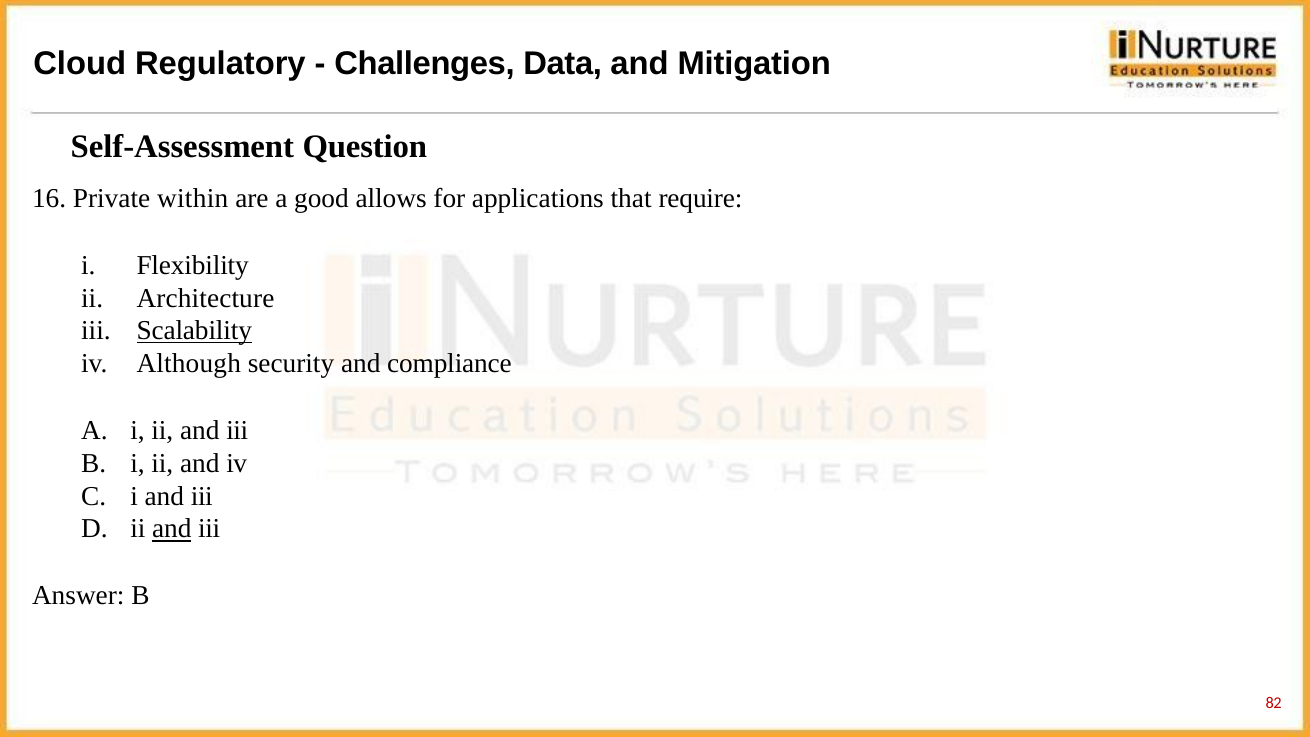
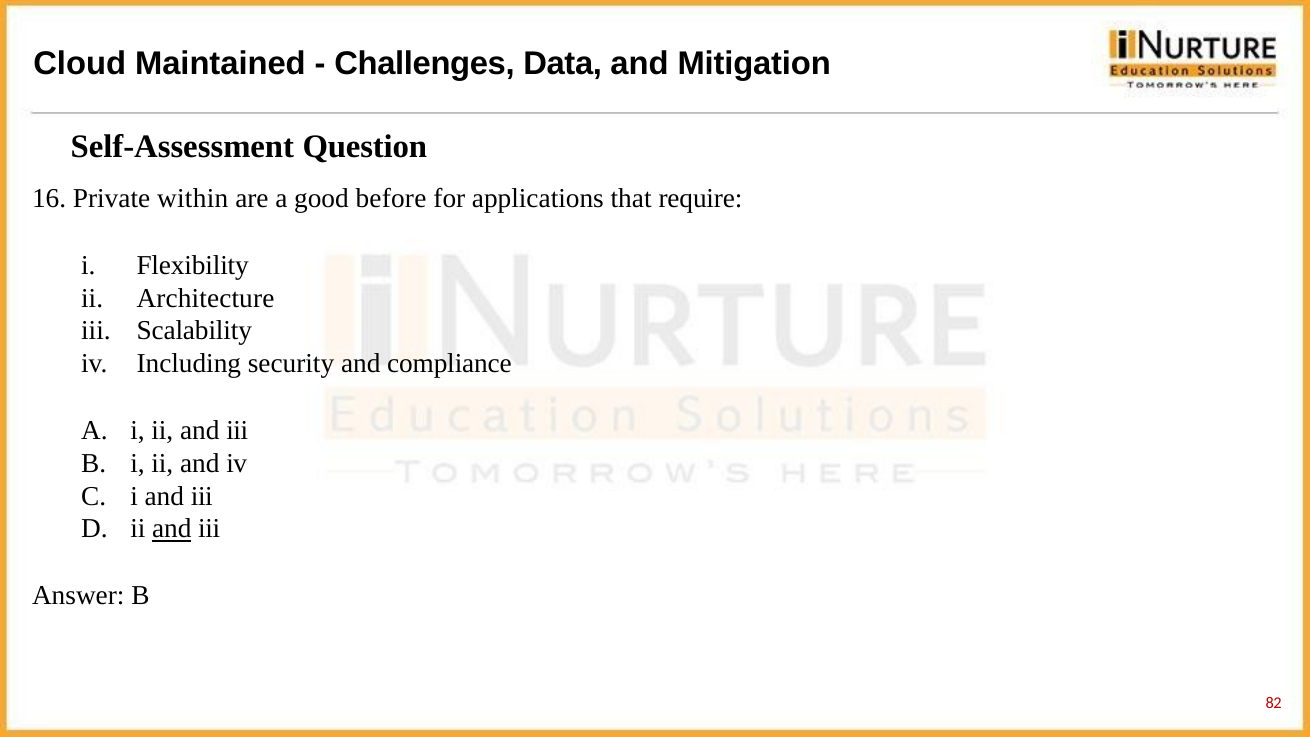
Regulatory: Regulatory -> Maintained (220, 63)
allows: allows -> before (391, 198)
Scalability underline: present -> none (194, 331)
Although: Although -> Including (189, 364)
